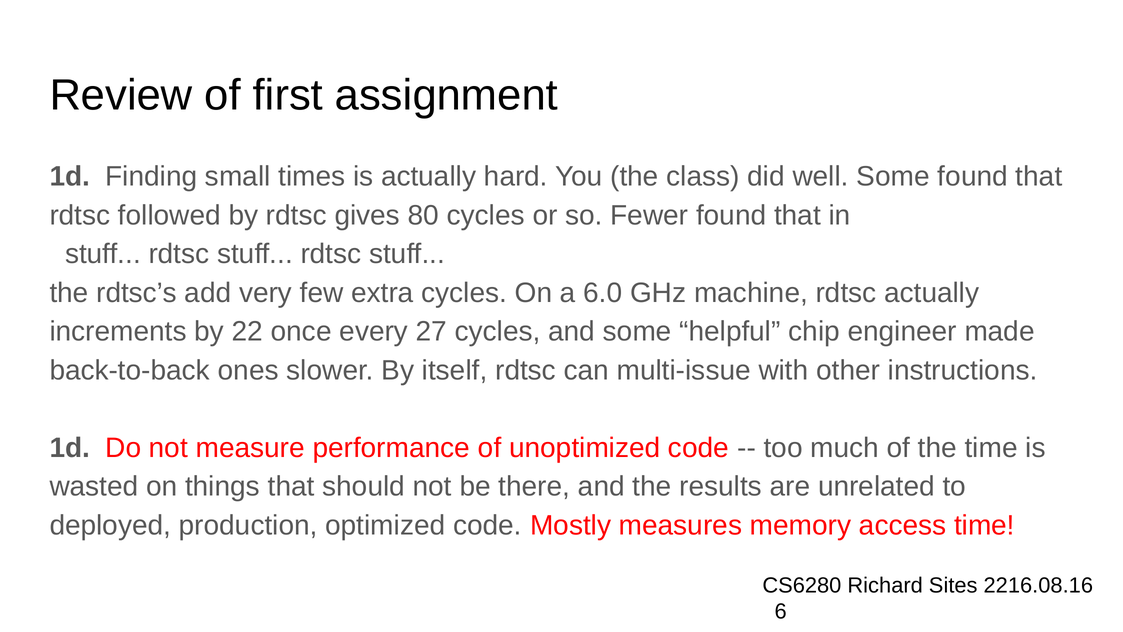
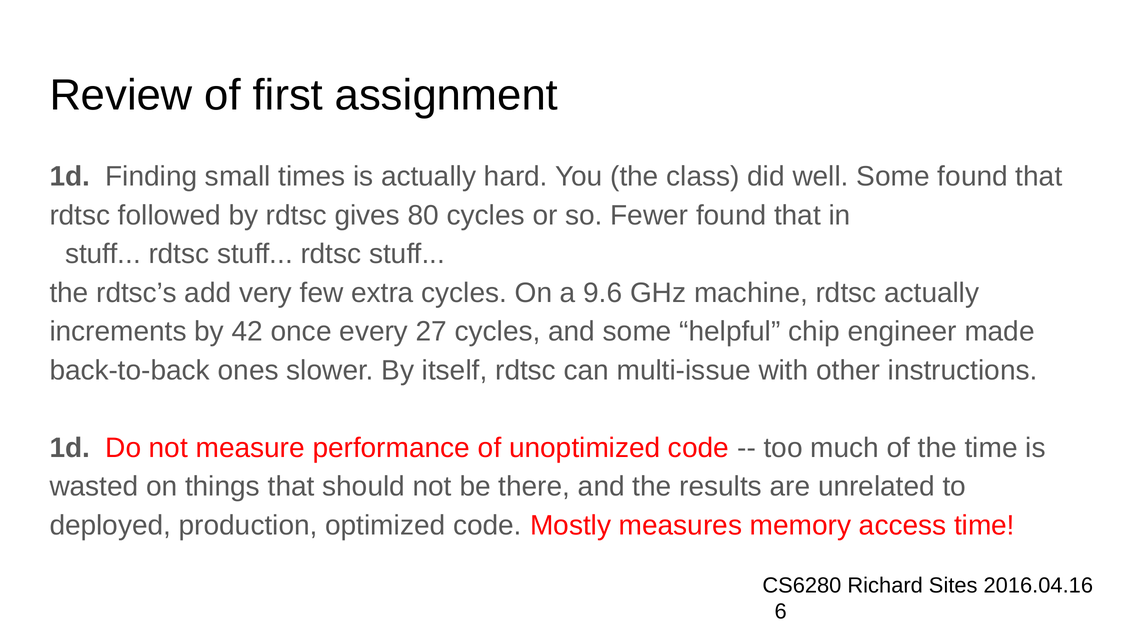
6.0: 6.0 -> 9.6 (603, 293)
22: 22 -> 42 (247, 332)
2216.08.16: 2216.08.16 -> 2016.04.16 (1038, 585)
